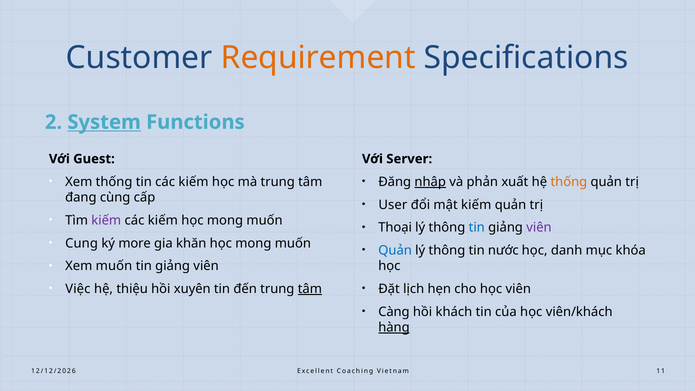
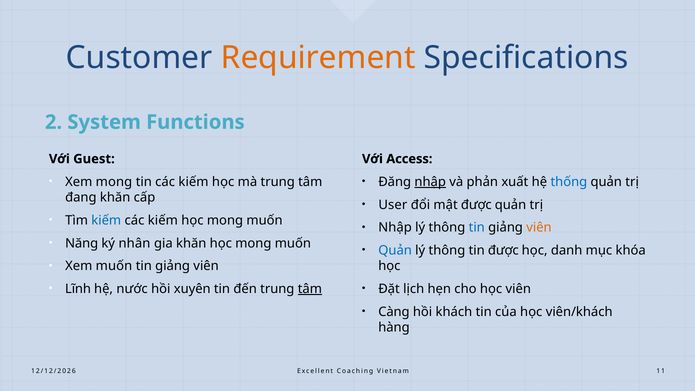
System underline: present -> none (104, 122)
Server: Server -> Access (409, 159)
Xem thống: thống -> mong (114, 182)
thống colour: orange -> blue (569, 182)
đang cùng: cùng -> khăn (115, 197)
mật kiếm: kiếm -> được (476, 205)
kiếm colour: purple -> blue (106, 220)
Thoại: Thoại -> Nhập (395, 228)
viên colour: purple -> orange (539, 228)
Cung: Cung -> Năng (82, 243)
more: more -> nhân (134, 243)
tin nước: nước -> được (503, 250)
Việc: Việc -> Lĩnh (78, 289)
thiệu: thiệu -> nước (132, 289)
hàng underline: present -> none (394, 327)
